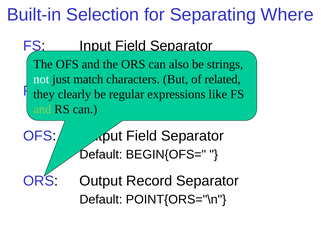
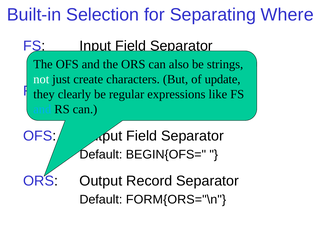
match: match -> create (88, 79)
related: related -> update (223, 79)
and colour: light green -> light blue (42, 109)
POINT{ORS="\n: POINT{ORS="\n -> FORM{ORS="\n (176, 199)
